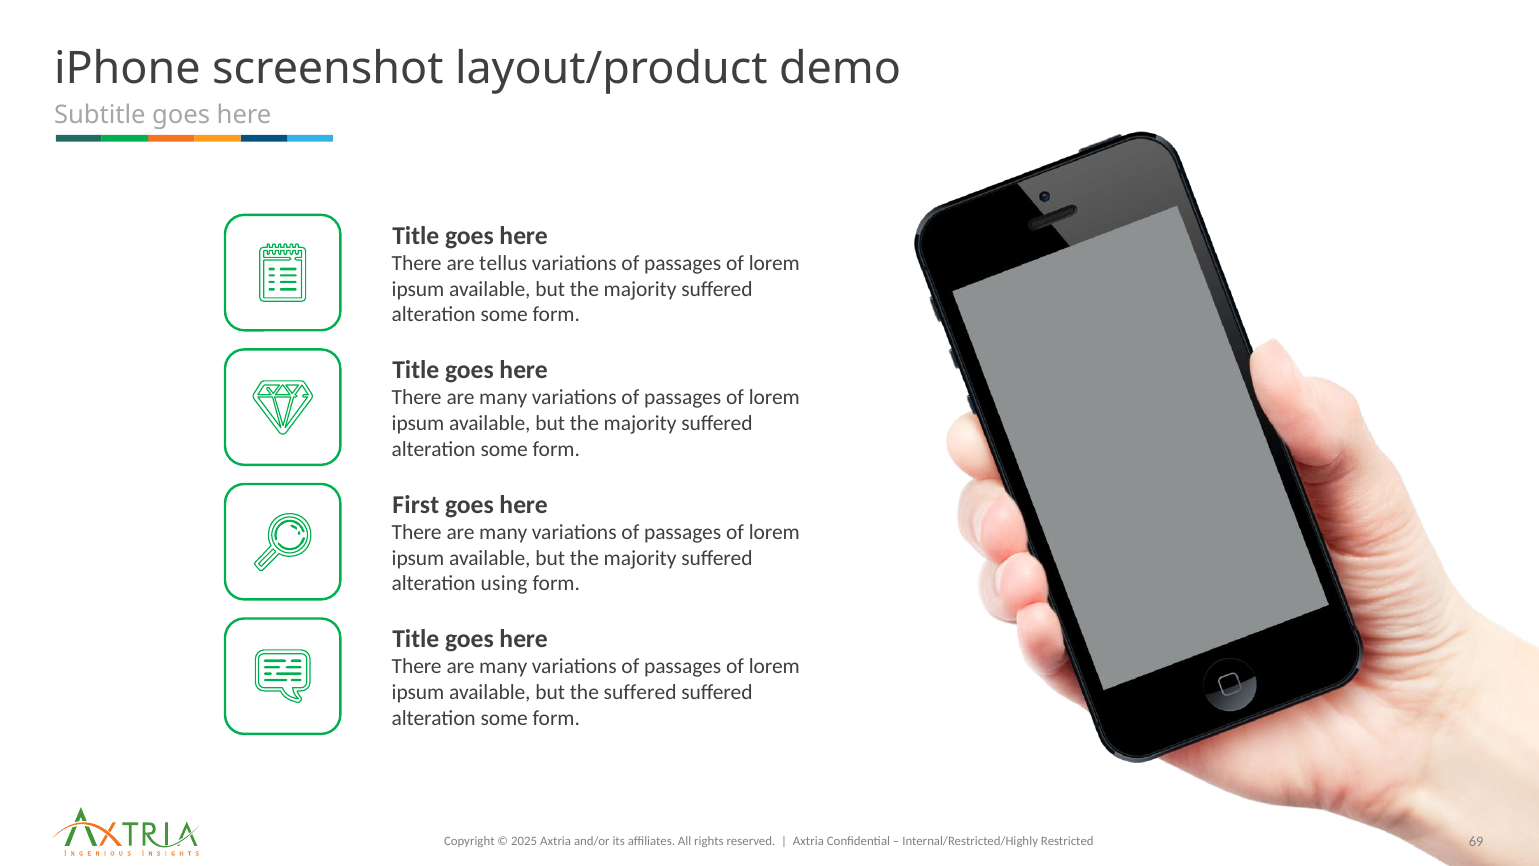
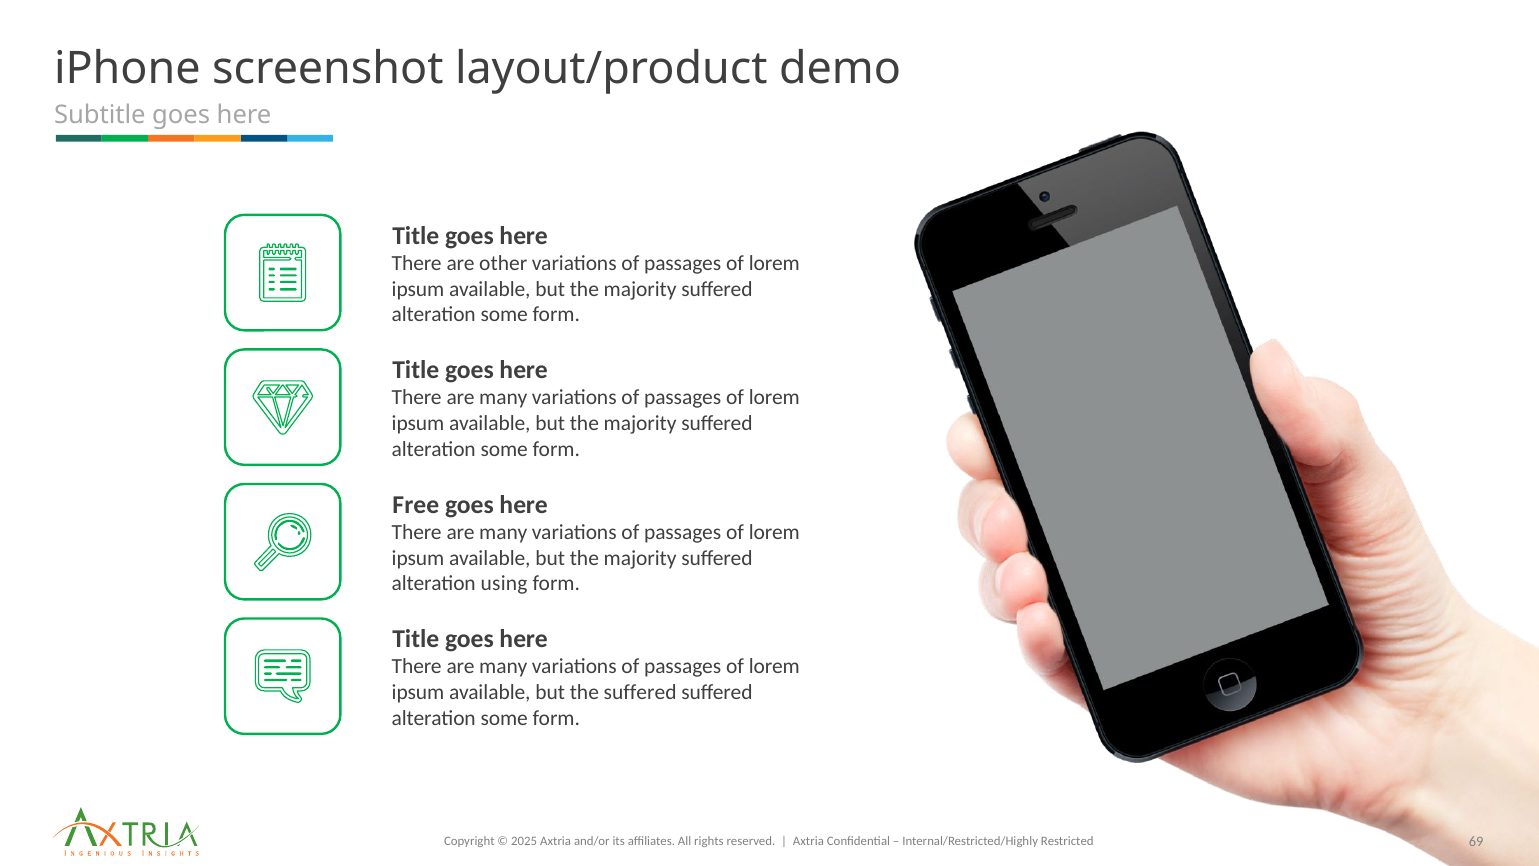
tellus: tellus -> other (503, 263)
First: First -> Free (416, 505)
